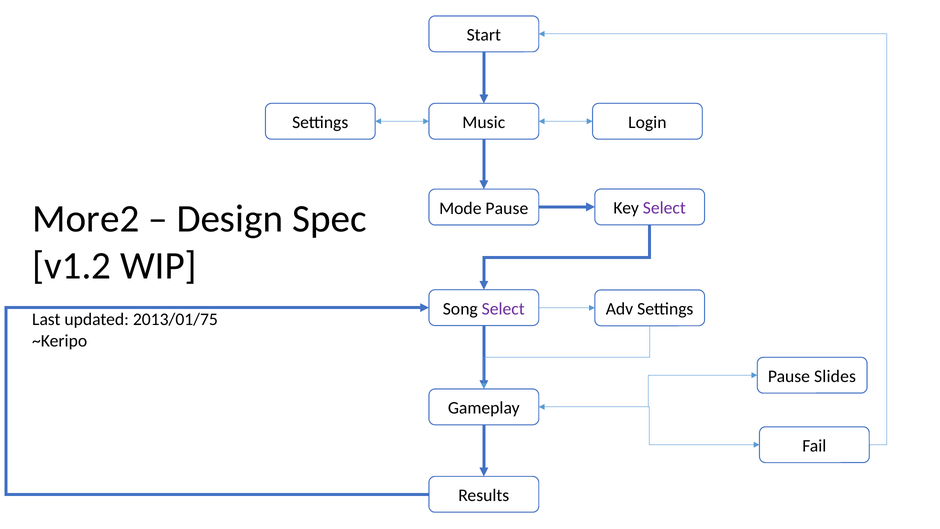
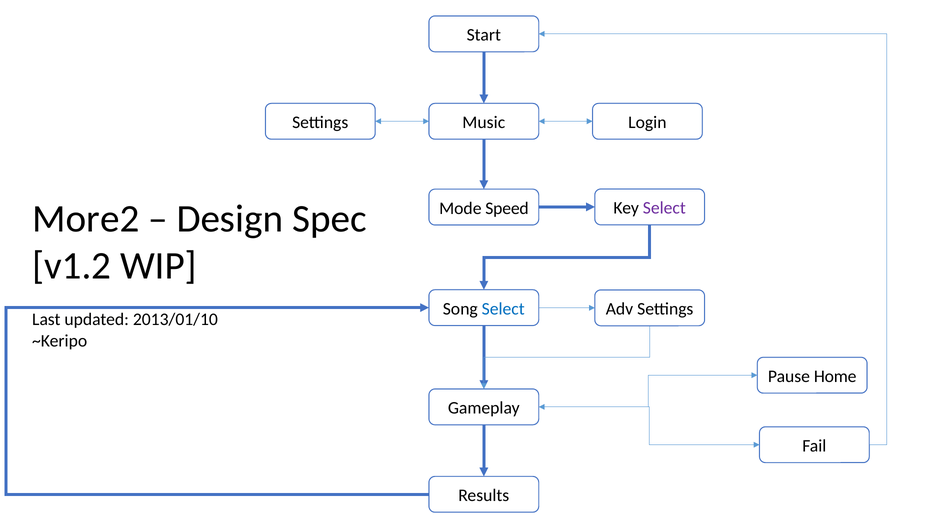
Mode Pause: Pause -> Speed (507, 208)
Select colour: purple -> blue (503, 309)
2013/01/75: 2013/01/75 -> 2013/01/10 (175, 319)
Slides: Slides -> Home (835, 376)
